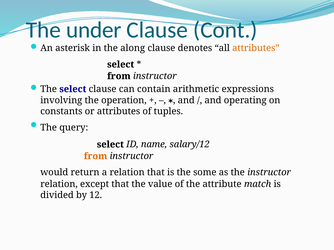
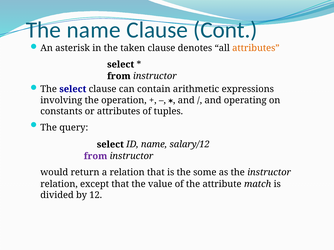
The under: under -> name (94, 30)
along: along -> taken (133, 48)
from colour: orange -> purple (96, 156)
